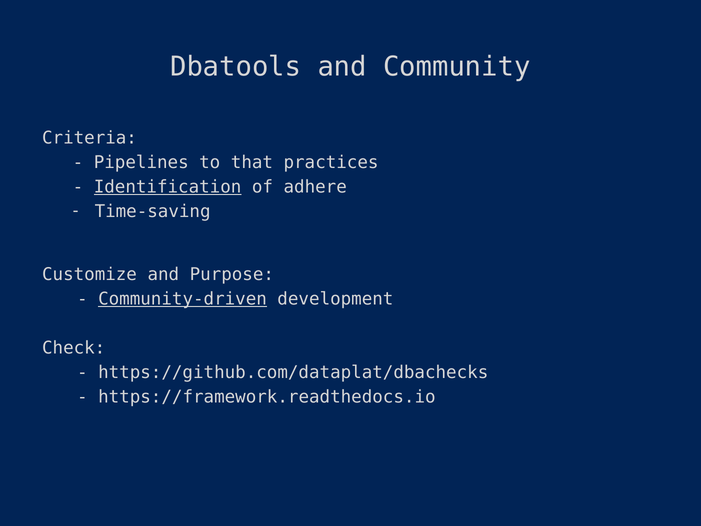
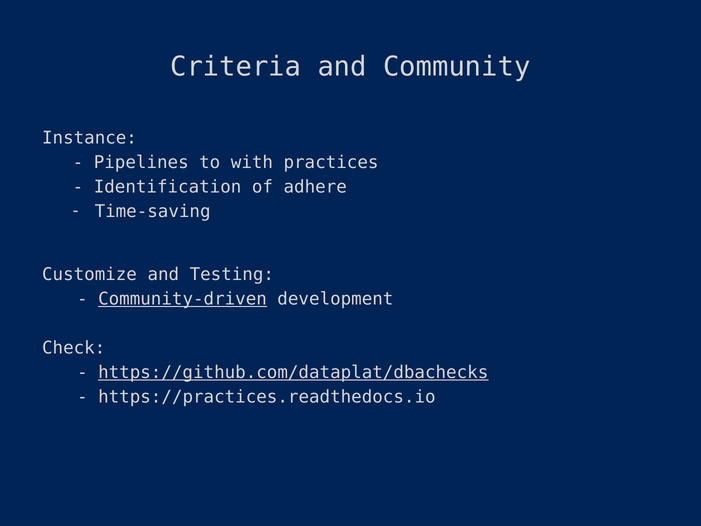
Dbatools: Dbatools -> Criteria (236, 67)
Criteria: Criteria -> Instance (89, 138)
that: that -> with (252, 162)
Identification underline: present -> none (168, 187)
Purpose: Purpose -> Testing (232, 274)
https://github.com/dataplat/dbachecks underline: none -> present (293, 372)
https://framework.readthedocs.io: https://framework.readthedocs.io -> https://practices.readthedocs.io (267, 397)
